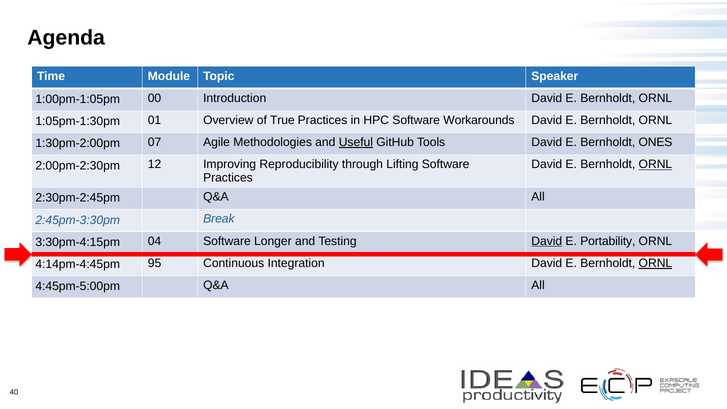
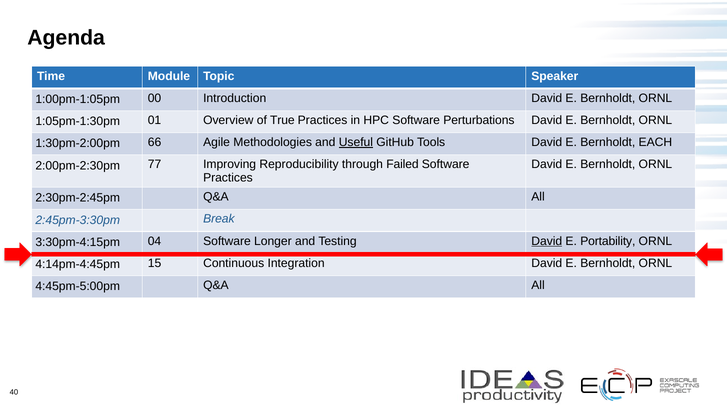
Workarounds: Workarounds -> Perturbations (479, 120)
07: 07 -> 66 (155, 142)
ONES: ONES -> EACH (655, 142)
ORNL underline: present -> none (655, 164)
12: 12 -> 77 (155, 164)
Lifting: Lifting -> Failed (402, 164)
95: 95 -> 15 (155, 263)
ORNL underline: present -> none (655, 263)
